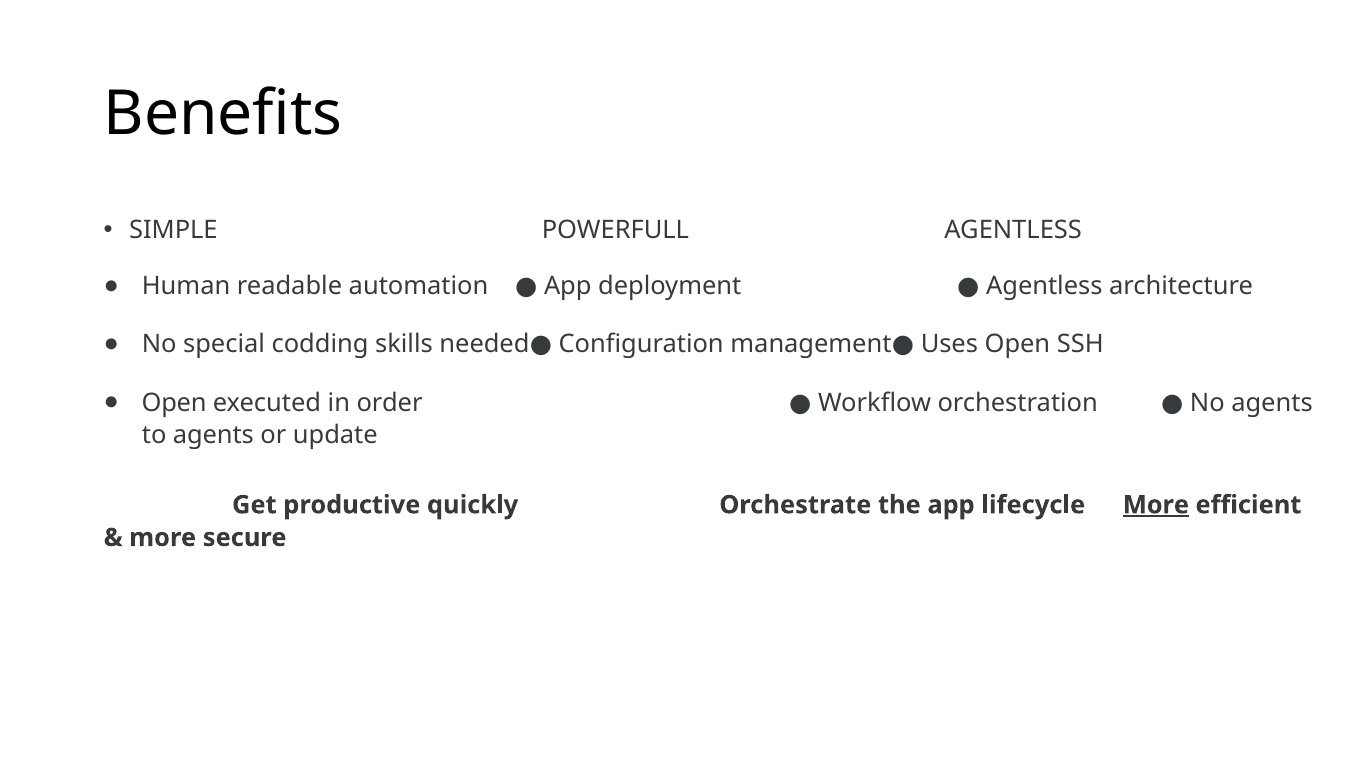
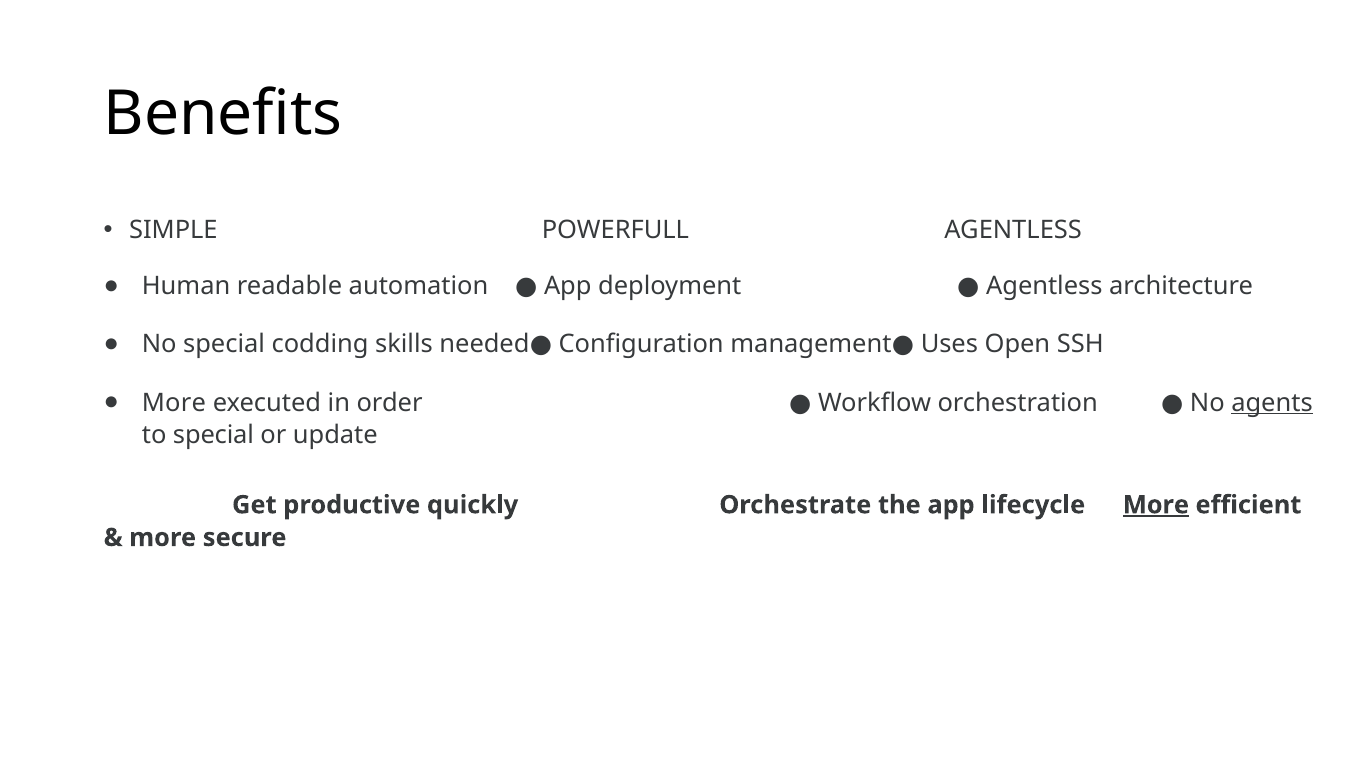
Open: Open -> More (174, 403)
agents underline: none -> present (1272, 403)
to agents: agents -> special (213, 436)
